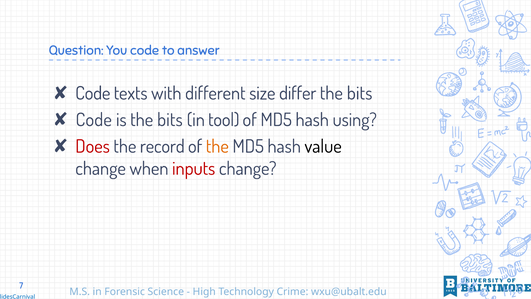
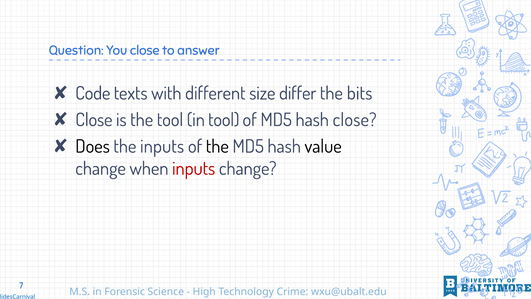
You code: code -> close (145, 50)
Code: Code -> Close (94, 120)
is the bits: bits -> tool (170, 120)
hash using: using -> close (355, 120)
Does colour: red -> black (93, 146)
the record: record -> inputs (162, 146)
the colour: orange -> black (217, 146)
